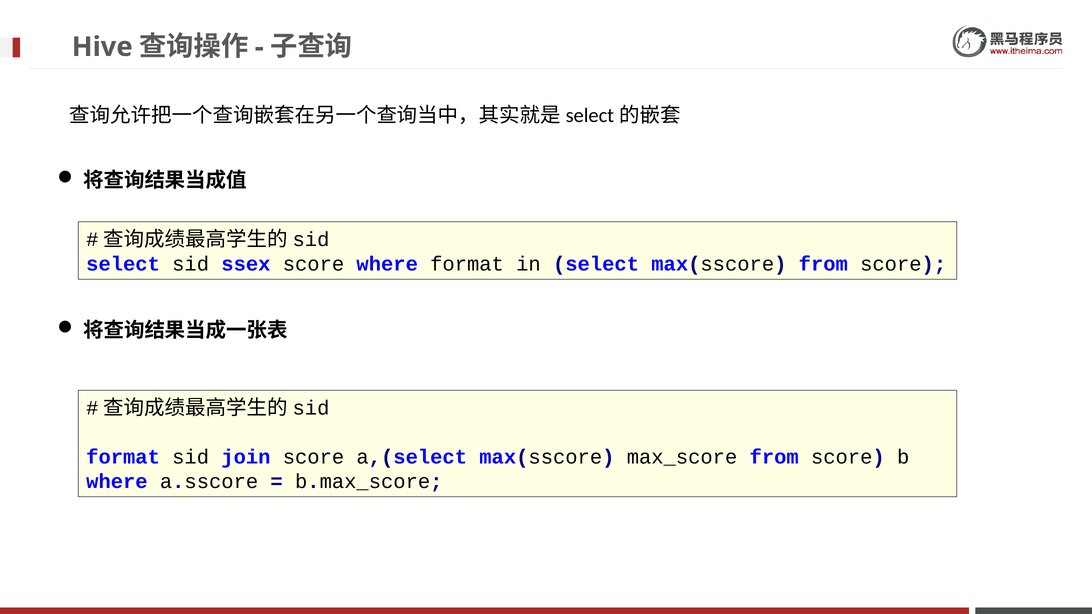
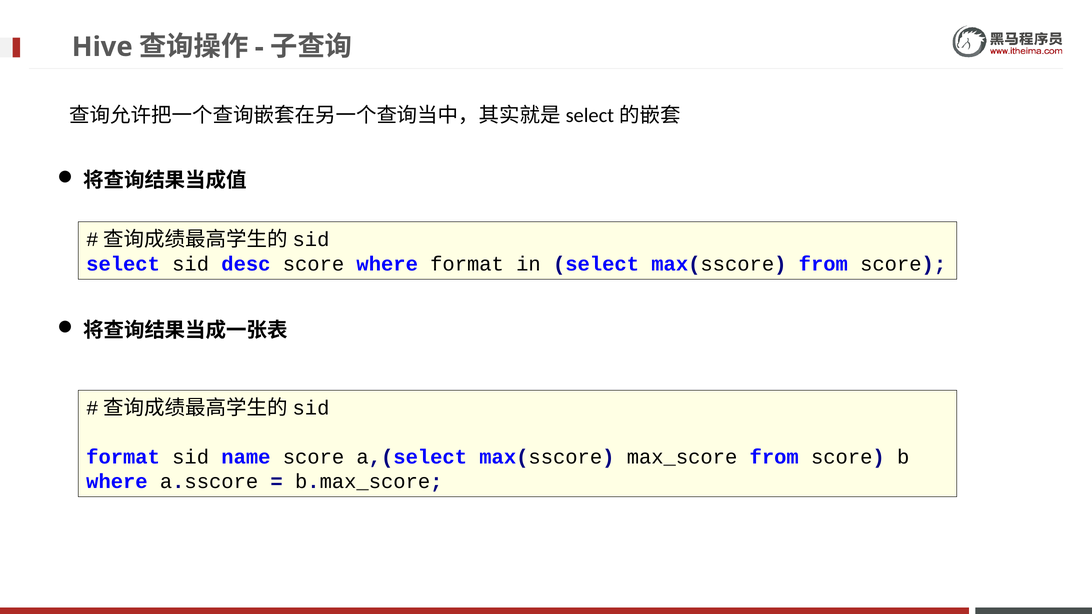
ssex: ssex -> desc (246, 264)
join: join -> name (246, 457)
